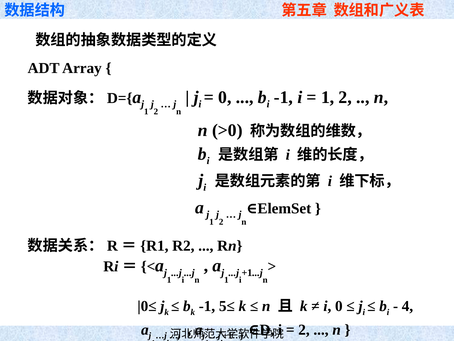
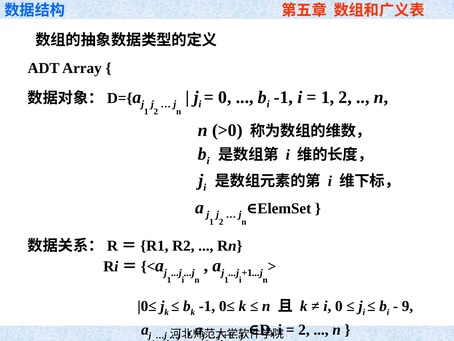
5≤: 5≤ -> 0≤ (227, 306)
4: 4 -> 9 (407, 306)
